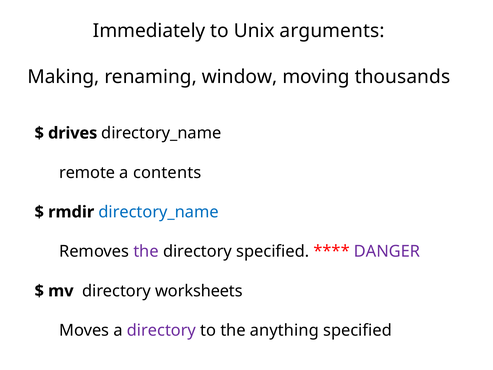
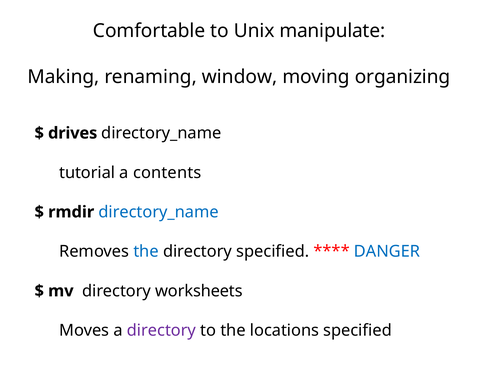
Immediately: Immediately -> Comfortable (149, 31)
arguments: arguments -> manipulate (332, 31)
thousands: thousands -> organizing (403, 77)
remote: remote -> tutorial (87, 172)
the colour: purple -> blue (146, 251)
DANGER colour: purple -> blue (387, 251)
anything: anything -> locations (284, 330)
